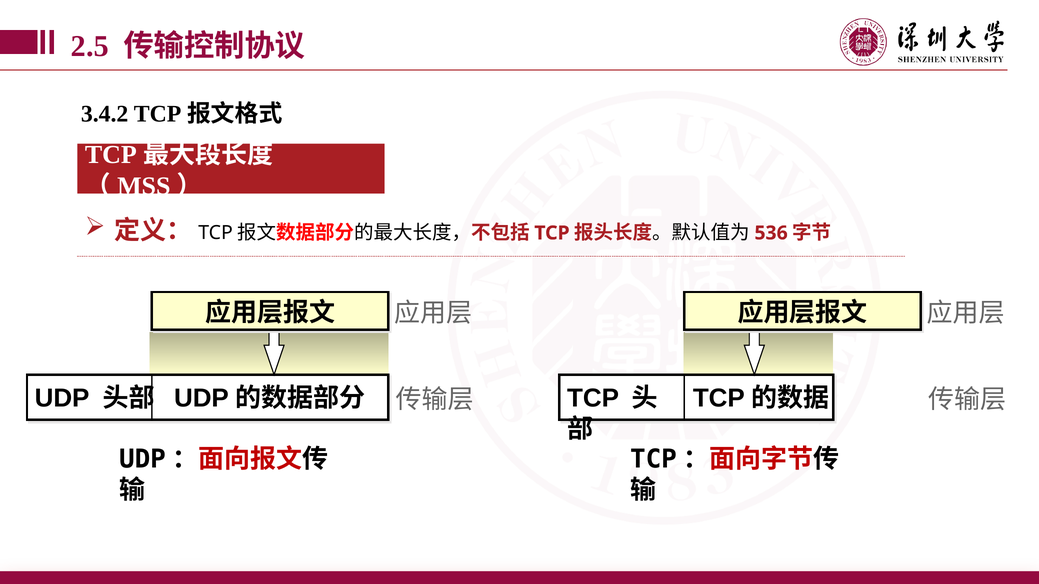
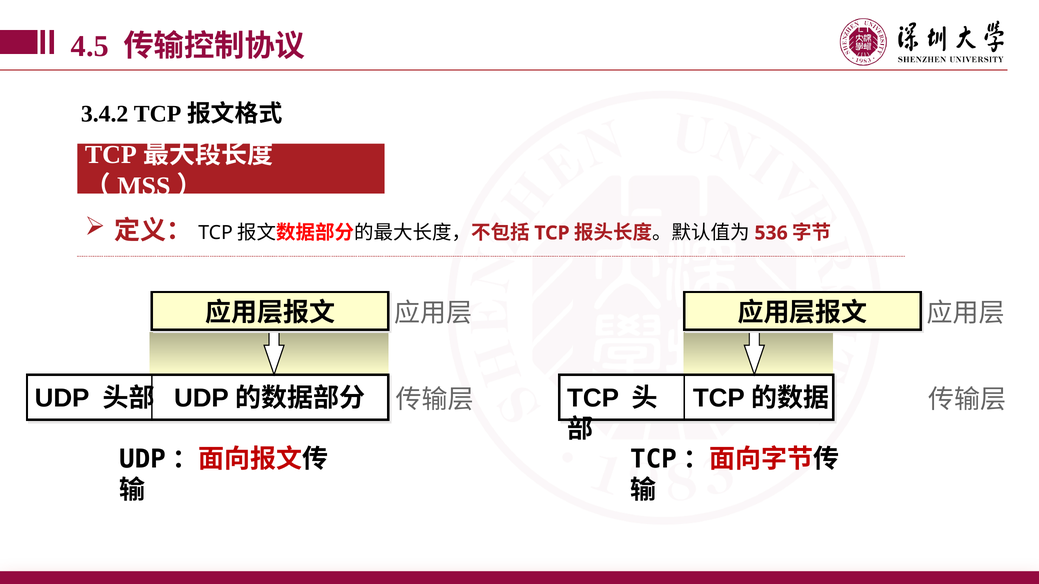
2.5: 2.5 -> 4.5 (90, 46)
